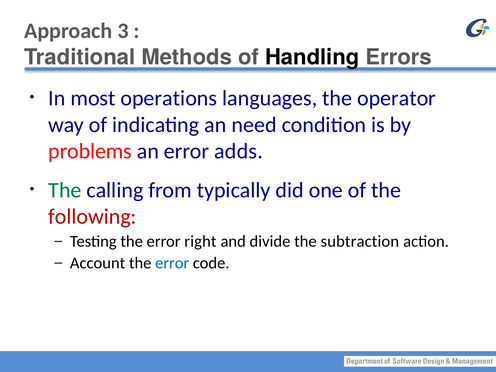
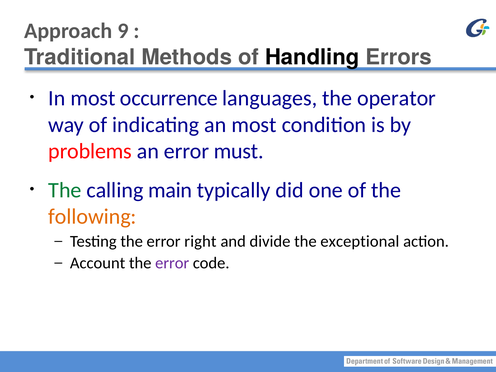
3: 3 -> 9 (123, 31)
operations: operations -> occurrence (169, 98)
an need: need -> most (254, 125)
adds: adds -> must (239, 151)
from: from -> main (170, 190)
following colour: red -> orange (92, 217)
subtraction: subtraction -> exceptional (360, 241)
error colour: blue -> purple (172, 263)
